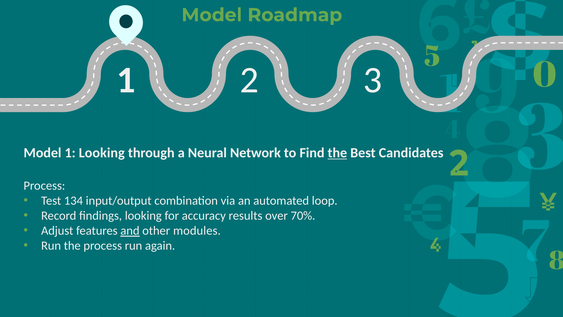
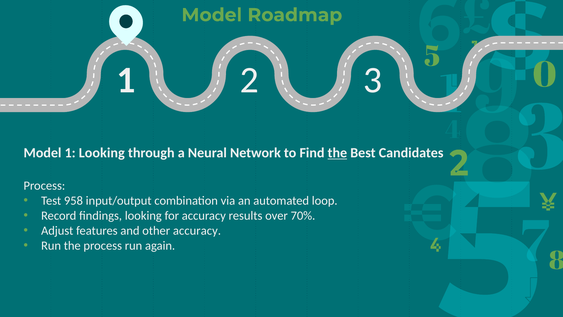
134: 134 -> 958 (73, 201)
and underline: present -> none (130, 231)
other modules: modules -> accuracy (197, 231)
